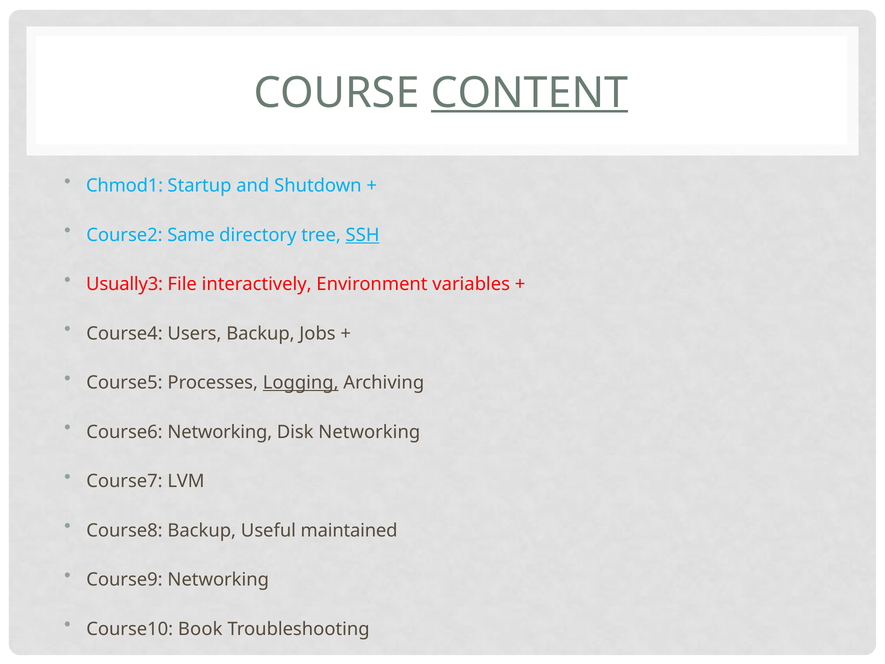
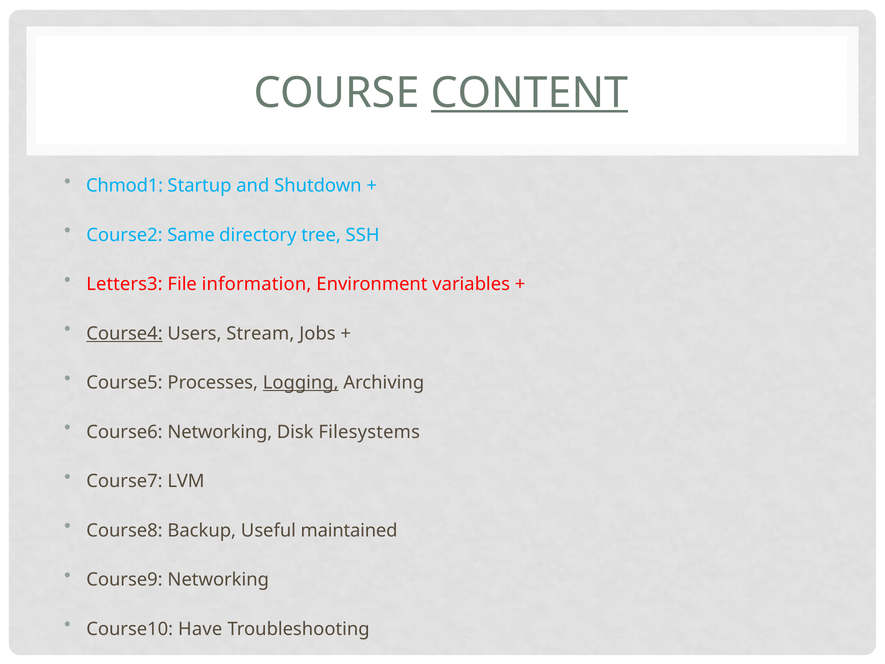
SSH underline: present -> none (363, 235)
Usually3: Usually3 -> Letters3 (124, 284)
interactively: interactively -> information (257, 284)
Course4 underline: none -> present (125, 333)
Users Backup: Backup -> Stream (260, 333)
Disk Networking: Networking -> Filesystems (369, 432)
Book: Book -> Have (200, 629)
